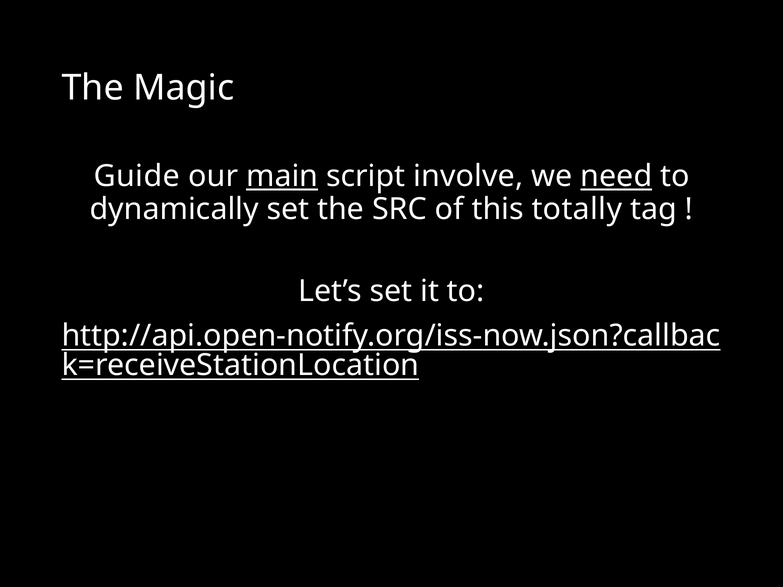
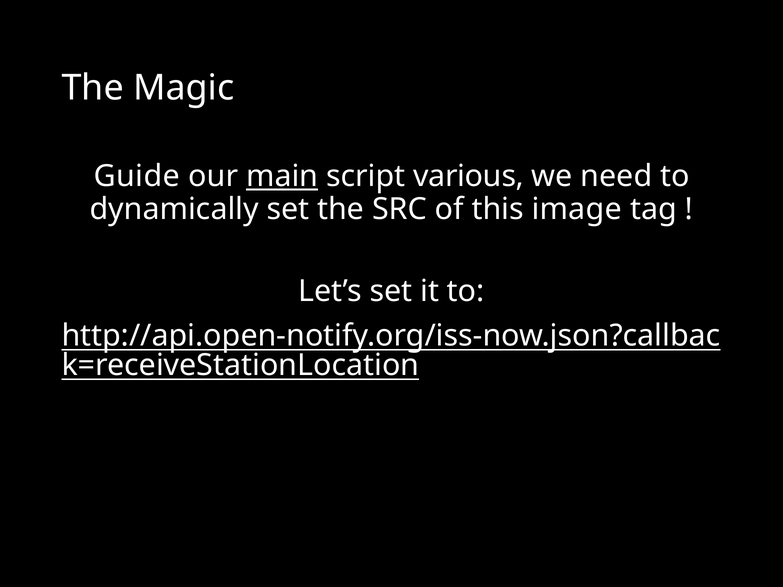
involve: involve -> various (469, 176)
need underline: present -> none (616, 176)
totally: totally -> image (577, 209)
